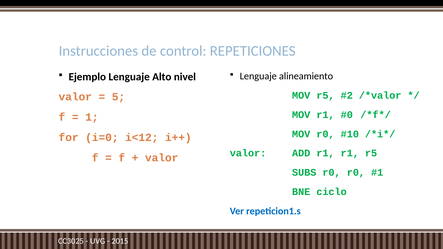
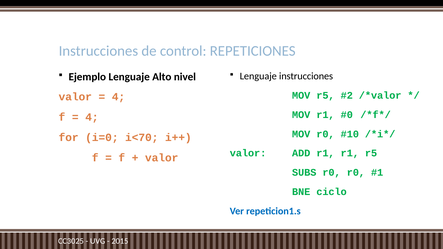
Lenguaje alineamiento: alineamiento -> instrucciones (306, 76)
5: 5 -> 4 (118, 97)
1: 1 -> 4 (92, 117)
i<12: i<12 -> i<70 (142, 138)
